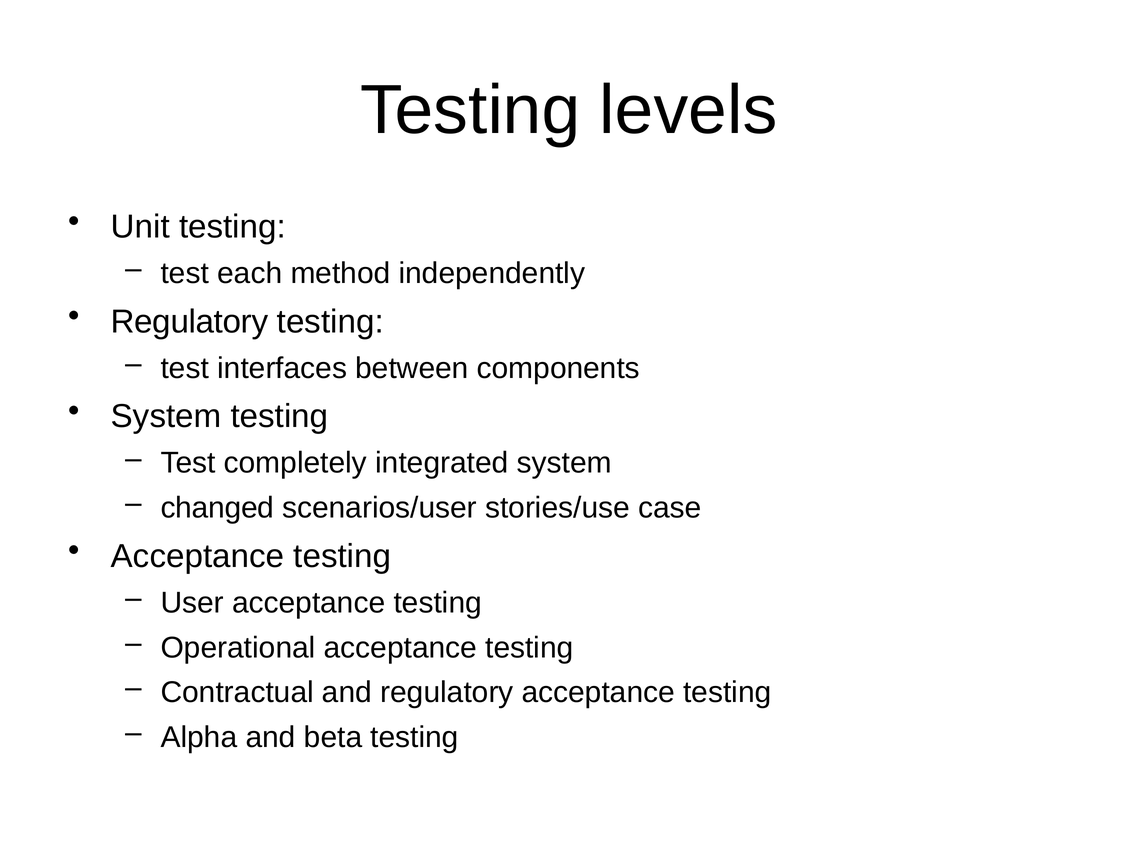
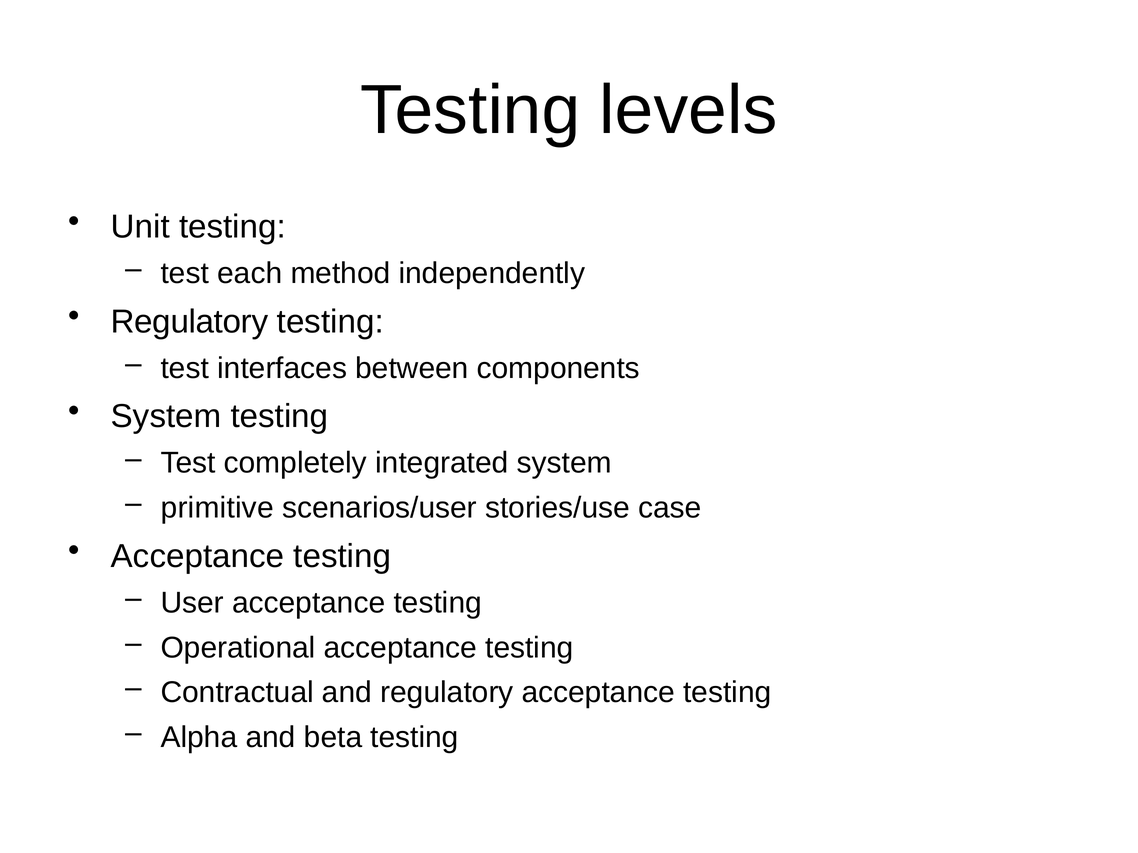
changed: changed -> primitive (217, 508)
